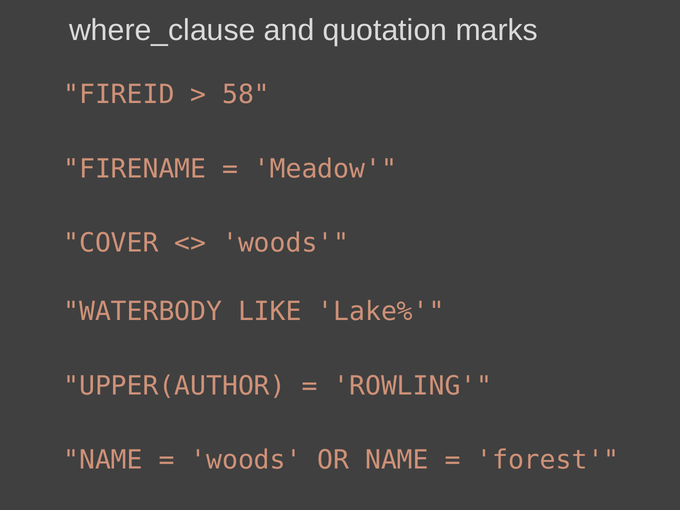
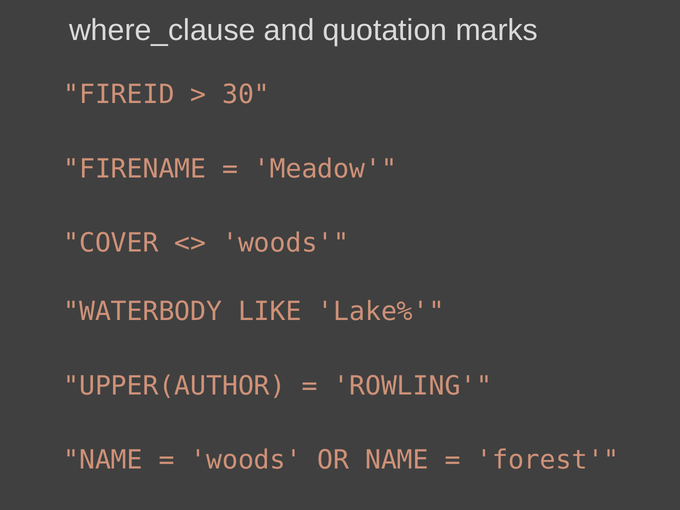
58: 58 -> 30 (246, 95)
